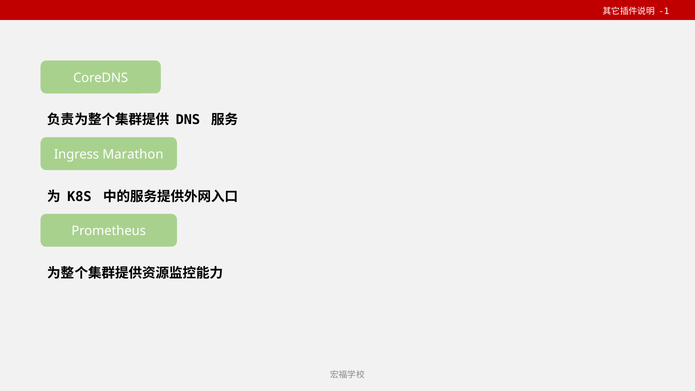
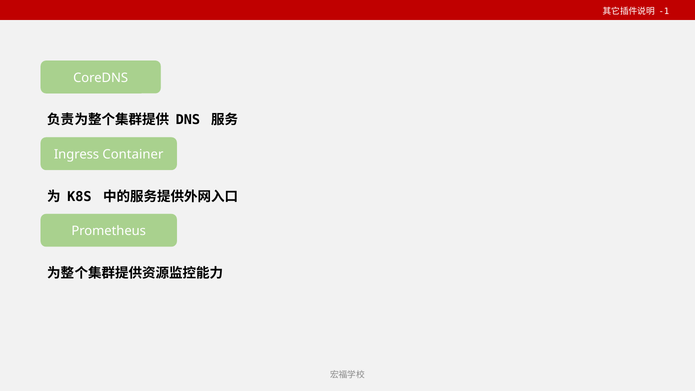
Marathon: Marathon -> Container (133, 155)
